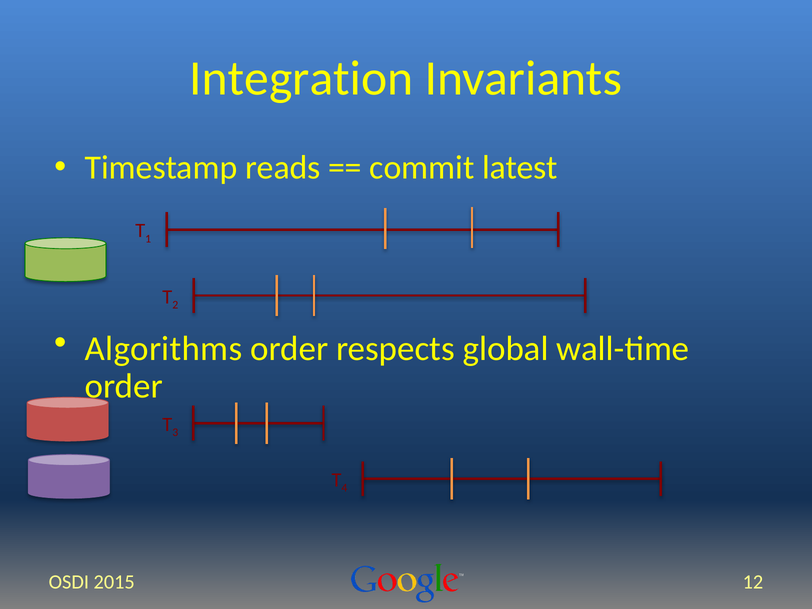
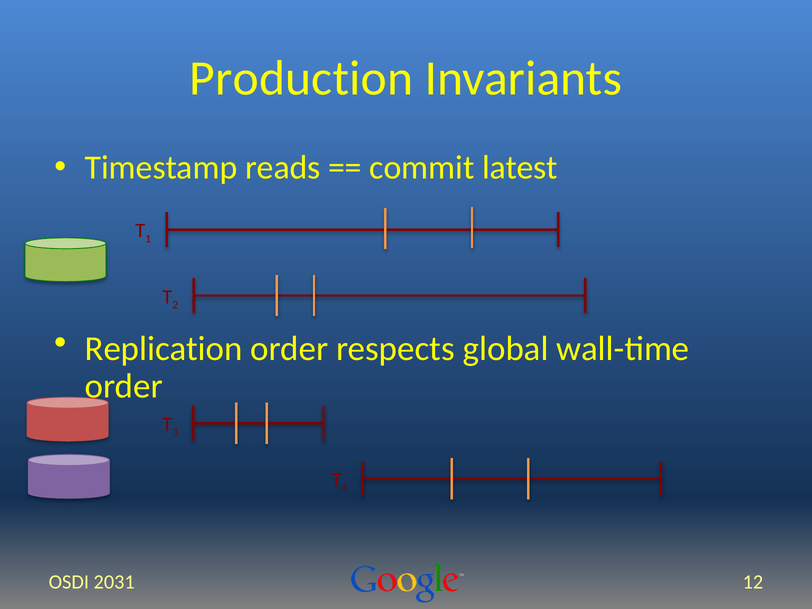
Integration: Integration -> Production (301, 79)
Algorithms: Algorithms -> Replication (164, 349)
2015: 2015 -> 2031 (114, 582)
